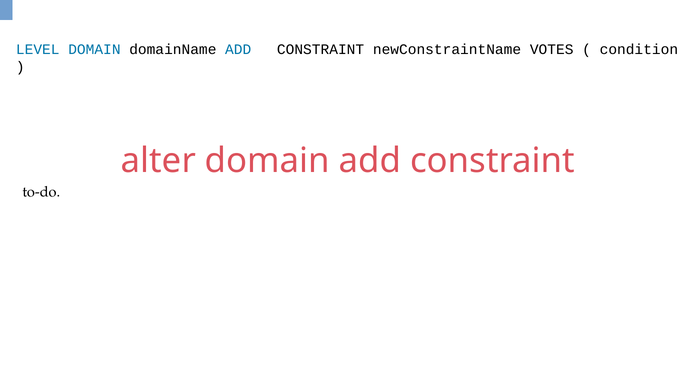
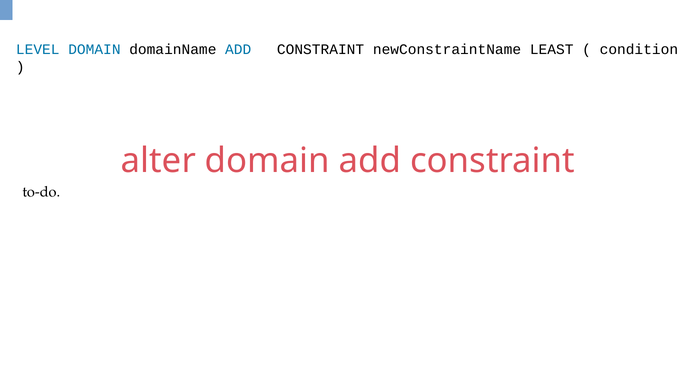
VOTES: VOTES -> LEAST (552, 50)
